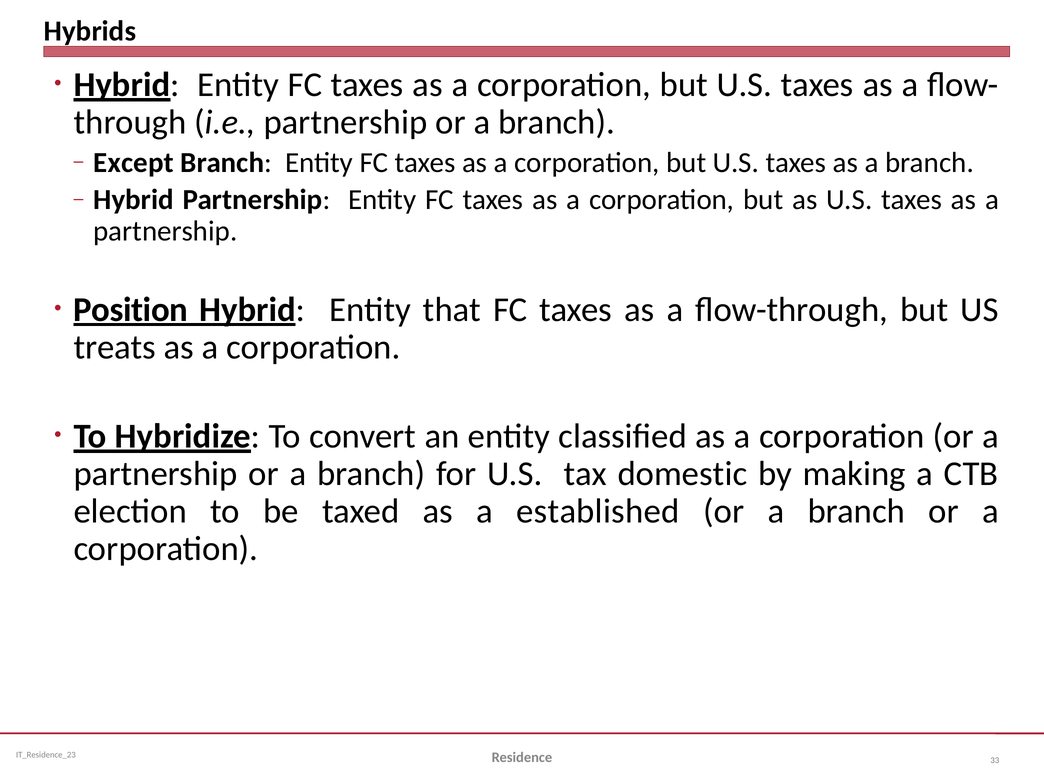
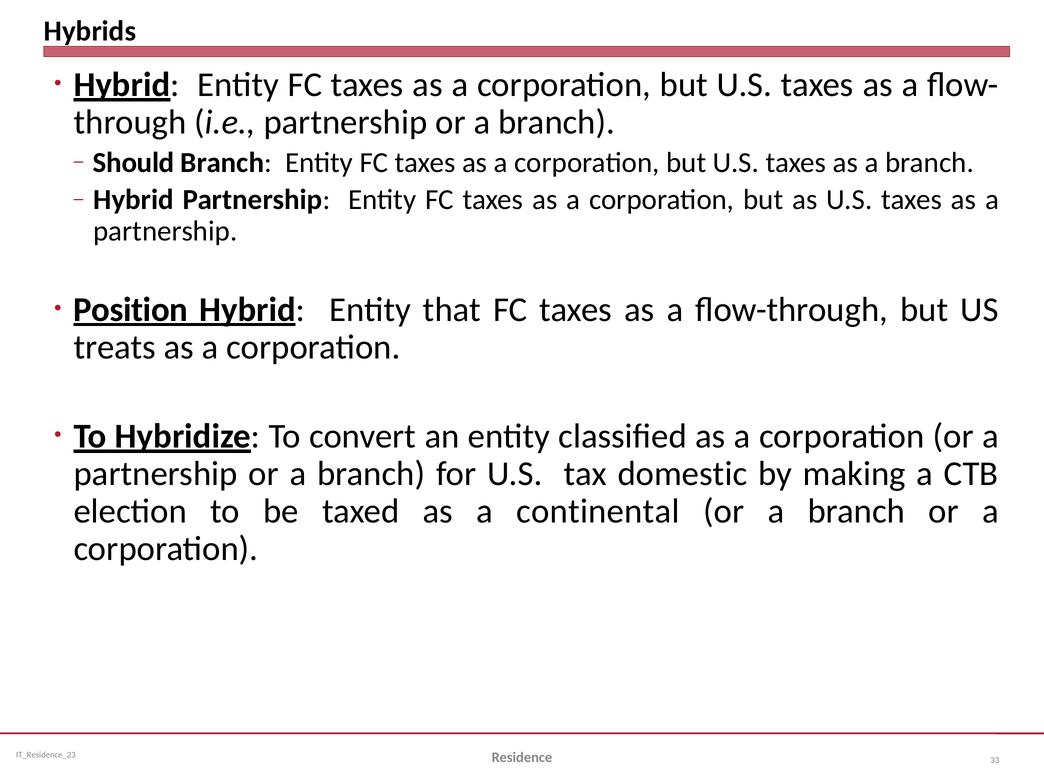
Except: Except -> Should (134, 163)
established: established -> continental (598, 511)
